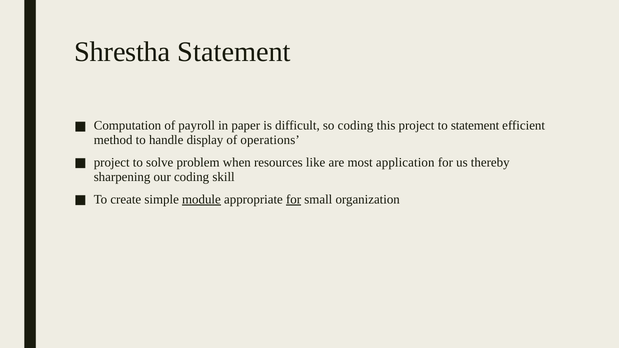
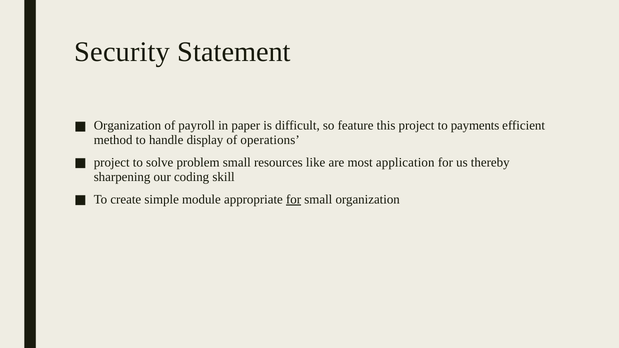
Shrestha: Shrestha -> Security (122, 52)
Computation: Computation -> Organization (127, 126)
so coding: coding -> feature (356, 126)
to statement: statement -> payments (475, 126)
problem when: when -> small (237, 163)
module underline: present -> none (201, 199)
